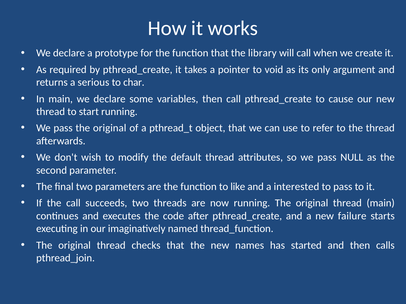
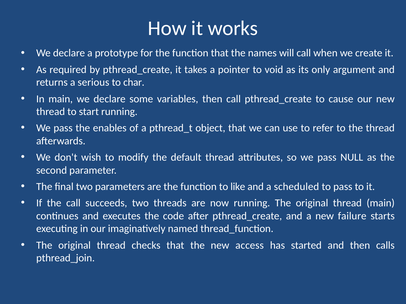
library: library -> names (262, 53)
pass the original: original -> enables (110, 128)
interested: interested -> scheduled (296, 187)
names: names -> access (250, 246)
